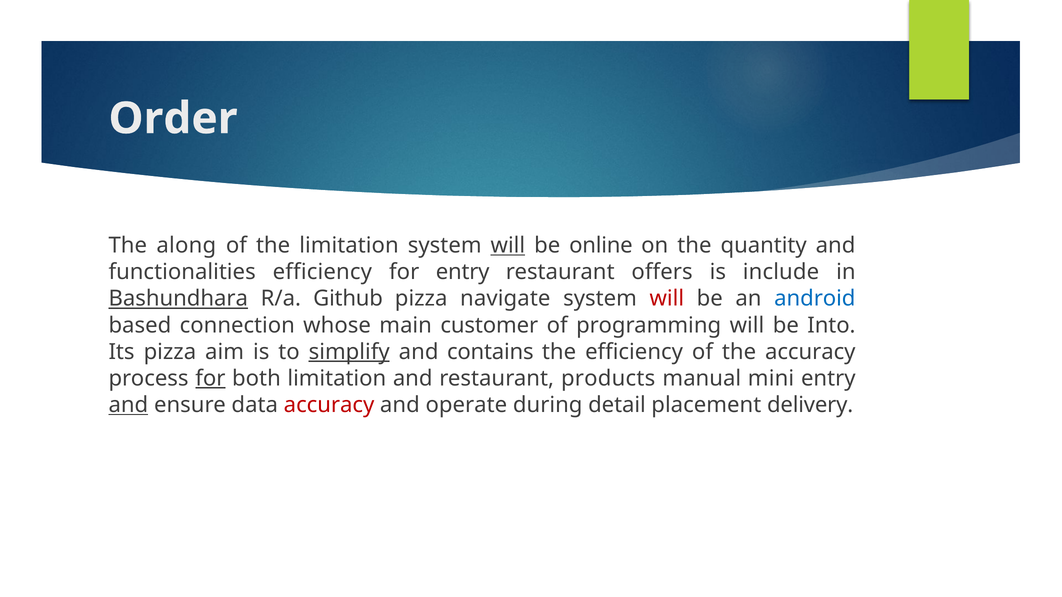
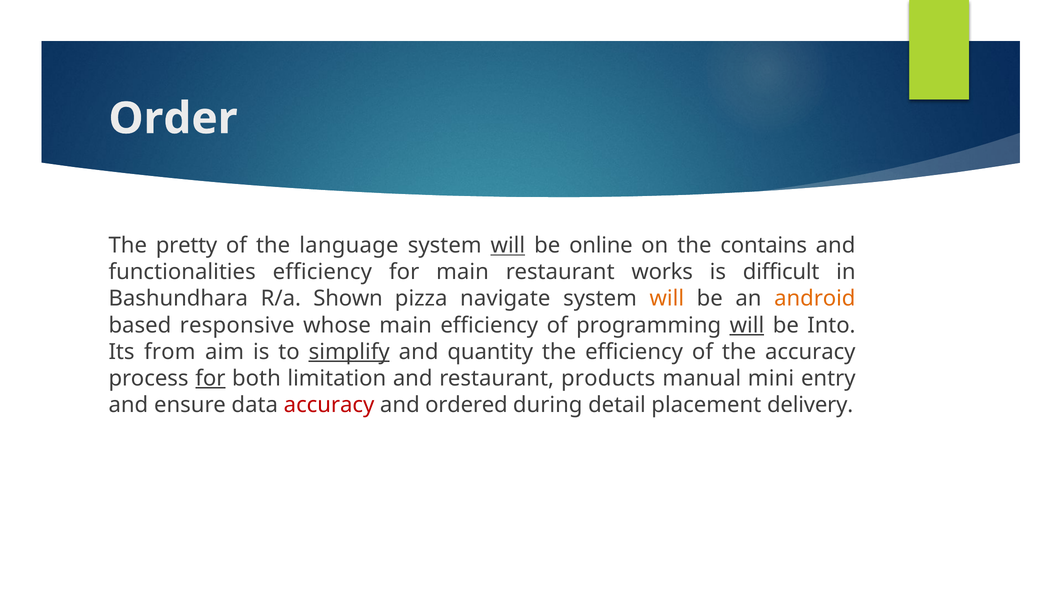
along: along -> pretty (187, 246)
the limitation: limitation -> language (349, 246)
quantity: quantity -> contains (764, 246)
for entry: entry -> main (463, 272)
offers: offers -> works (662, 272)
include: include -> difficult (781, 272)
Bashundhara underline: present -> none (178, 299)
Github: Github -> Shown (348, 299)
will colour: red -> orange (667, 299)
android colour: blue -> orange (815, 299)
connection: connection -> responsive (237, 325)
main customer: customer -> efficiency (489, 325)
will underline: none -> present (747, 325)
Its pizza: pizza -> from (170, 352)
contains: contains -> quantity (490, 352)
and underline: present -> none (128, 405)
operate: operate -> ordered (466, 405)
